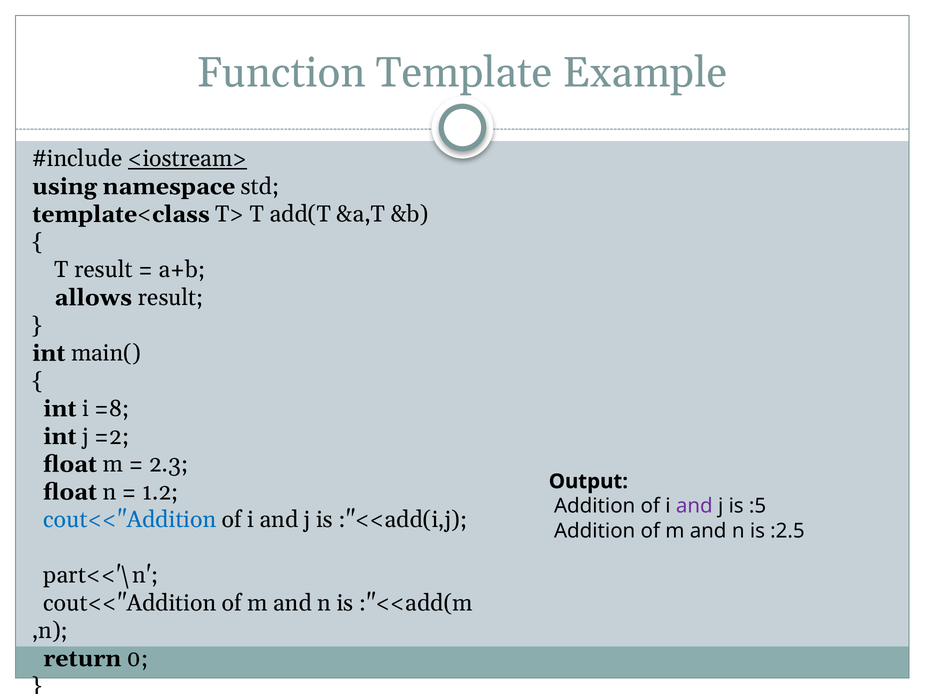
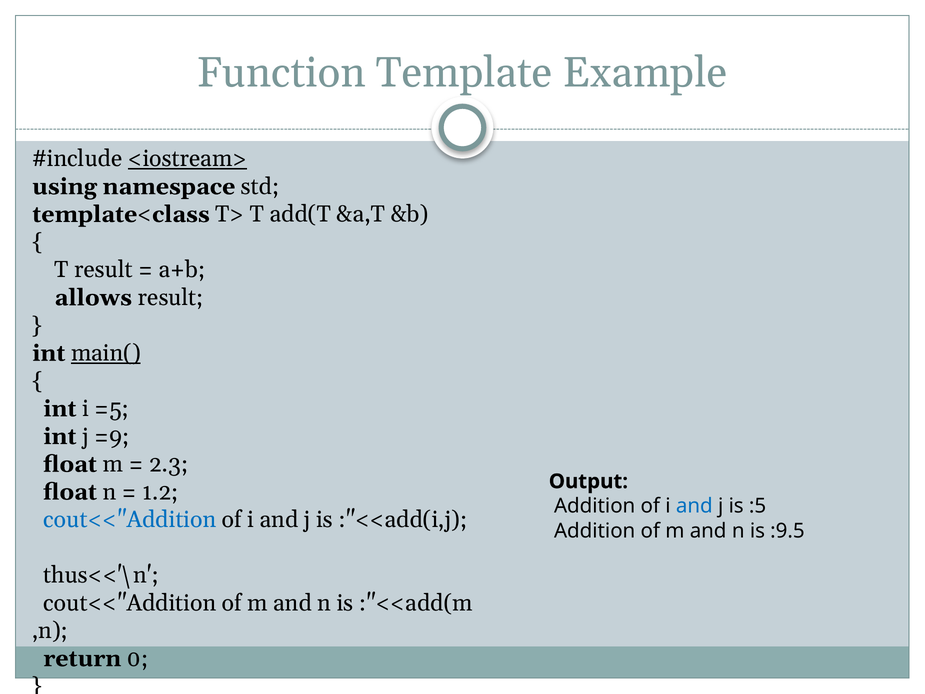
main( underline: none -> present (106, 353)
=8: =8 -> =5 (112, 409)
=2: =2 -> =9 (112, 436)
and colour: purple -> blue (694, 506)
:2.5: :2.5 -> :9.5 (787, 531)
part<<'\n: part<<'\n -> thus<<'\n (101, 575)
